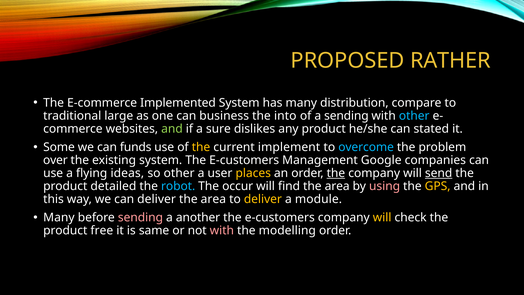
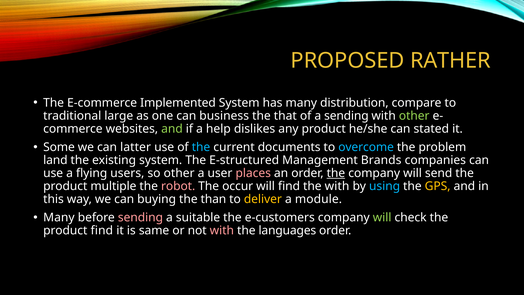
into: into -> that (285, 116)
other colour: light blue -> light green (414, 116)
sure: sure -> help (218, 129)
funds: funds -> latter (136, 147)
the colour: yellow -> light blue (201, 147)
implement: implement -> documents (289, 147)
over: over -> land (55, 160)
system The E-customers: E-customers -> E-structured (244, 160)
Google: Google -> Brands (381, 160)
ideas: ideas -> users (127, 173)
places colour: yellow -> pink (253, 173)
send underline: present -> none (439, 173)
detailed: detailed -> multiple (113, 186)
robot colour: light blue -> pink (178, 186)
find the area: area -> with (337, 186)
using colour: pink -> light blue (385, 186)
can deliver: deliver -> buying (157, 199)
area: area -> than (213, 199)
another: another -> suitable (198, 217)
will colour: yellow -> light green (382, 217)
product free: free -> find (102, 230)
modelling: modelling -> languages (287, 230)
